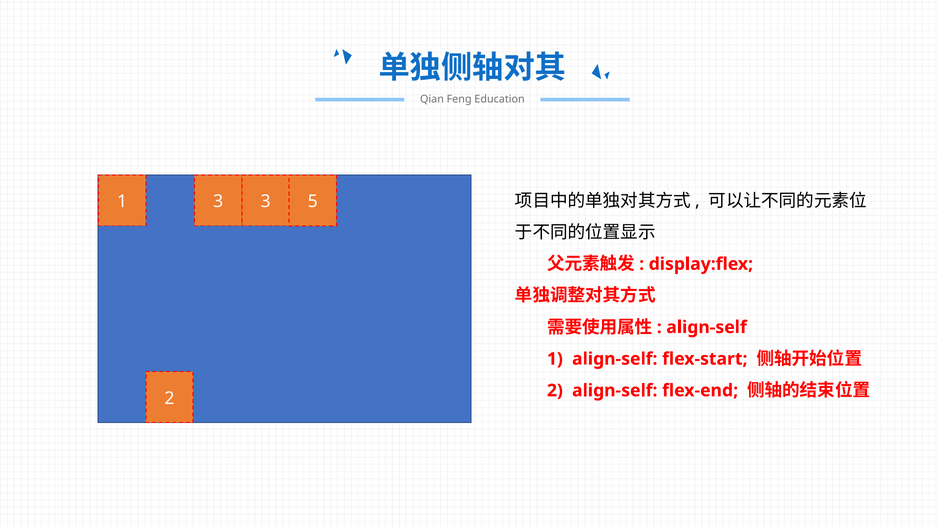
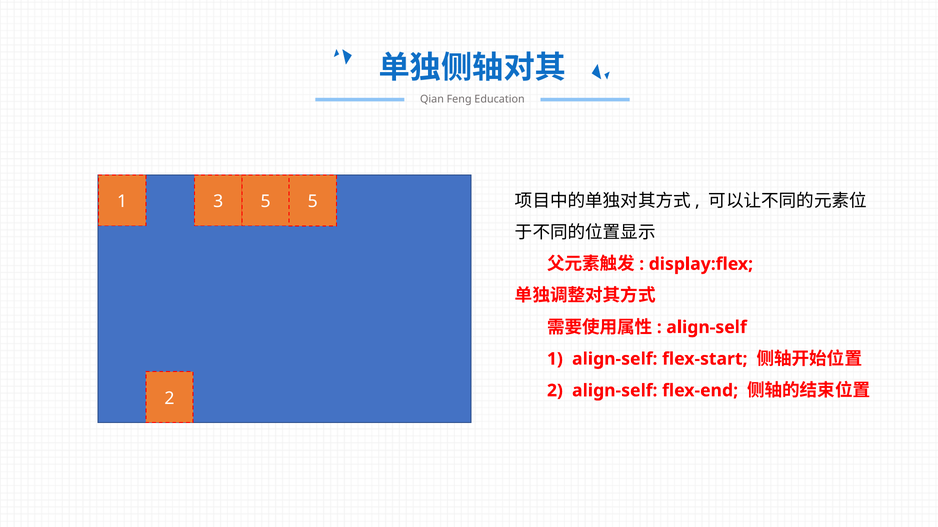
3 3: 3 -> 5 (266, 202)
